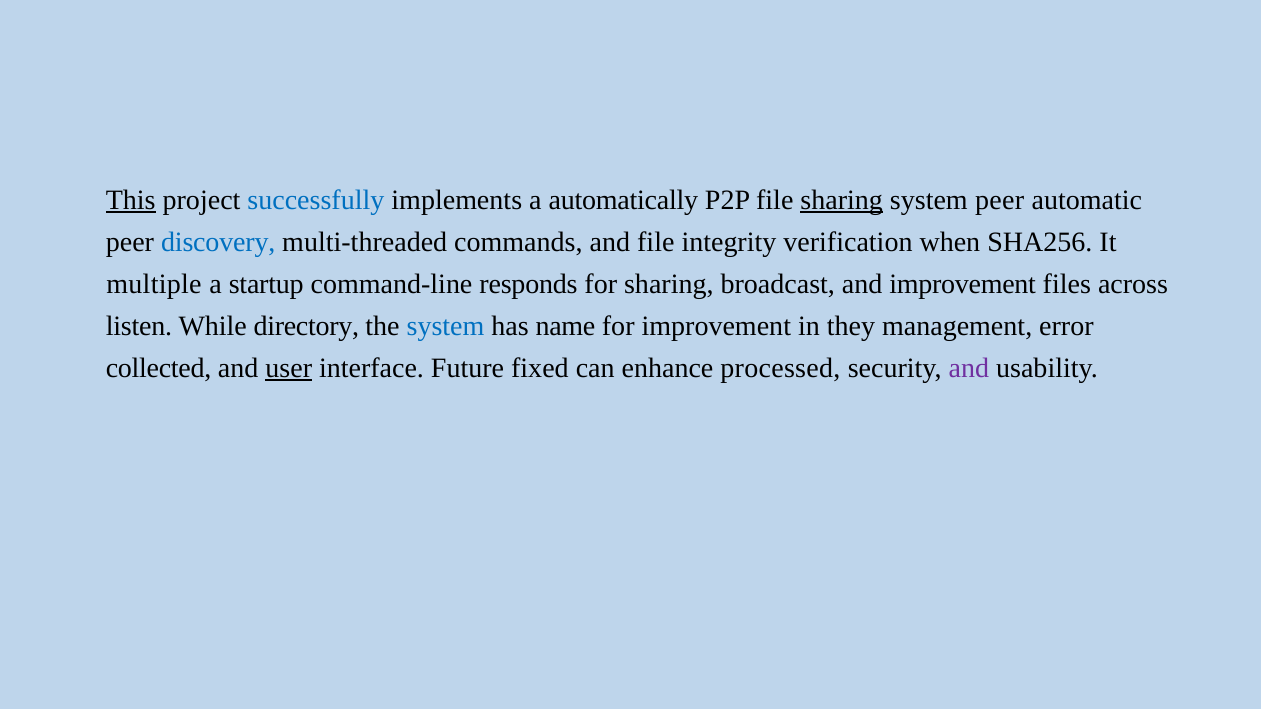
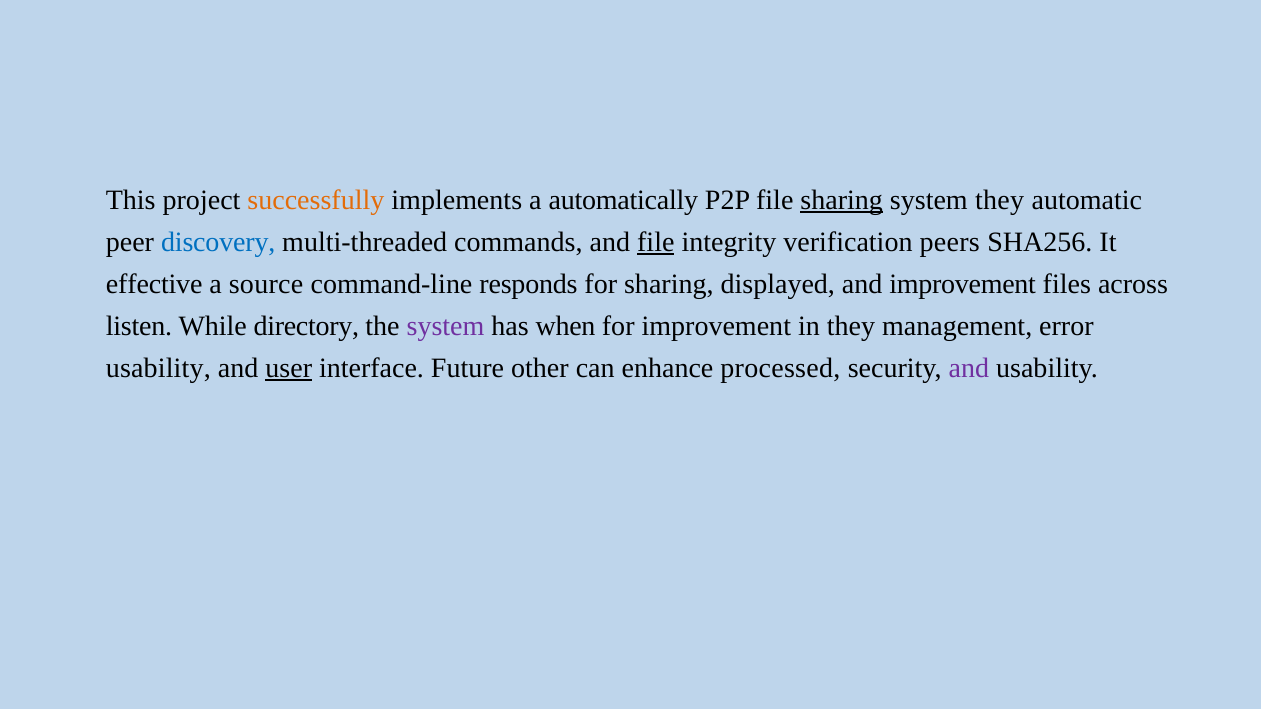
This underline: present -> none (131, 200)
successfully colour: blue -> orange (316, 200)
system peer: peer -> they (1000, 200)
file underline: none -> present (656, 242)
when: when -> peers (950, 242)
multiple: multiple -> effective (154, 284)
startup: startup -> source (266, 284)
broadcast: broadcast -> displayed (778, 284)
system colour: blue -> purple (446, 326)
name: name -> when (566, 326)
collected: collected -> usability (158, 368)
fixed: fixed -> other (540, 368)
